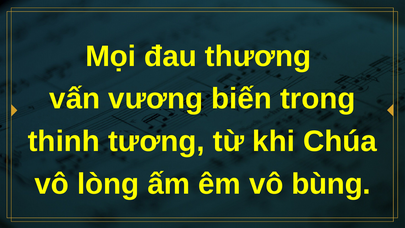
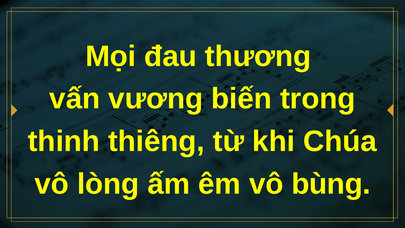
tương: tương -> thiêng (156, 141)
